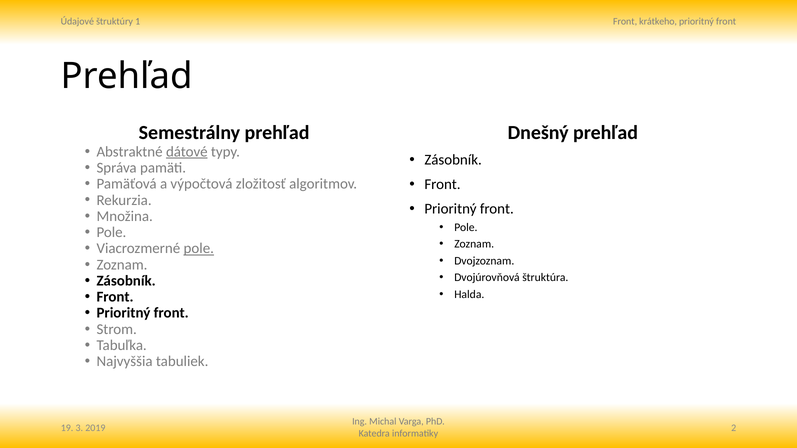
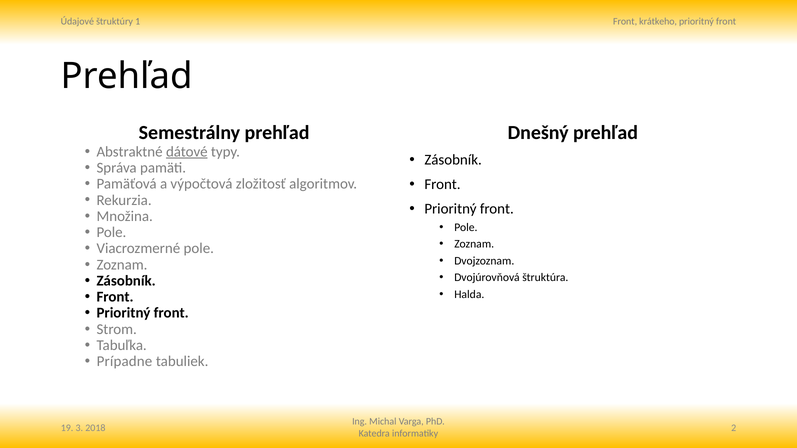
pole underline: present -> none (199, 249)
Najvyššia: Najvyššia -> Prípadne (124, 362)
2019: 2019 -> 2018 (95, 428)
